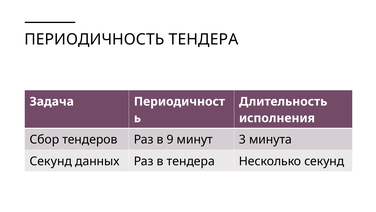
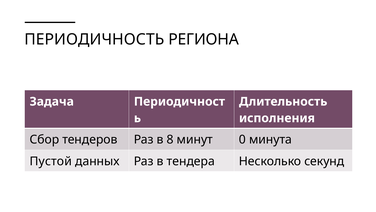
ПЕРИОДИЧНОСТЬ ТЕНДЕРА: ТЕНДЕРА -> РЕГИОНА (204, 39)
9: 9 -> 8 (170, 139)
3: 3 -> 0 (242, 139)
Секунд: Секунд -> Пустой (51, 161)
